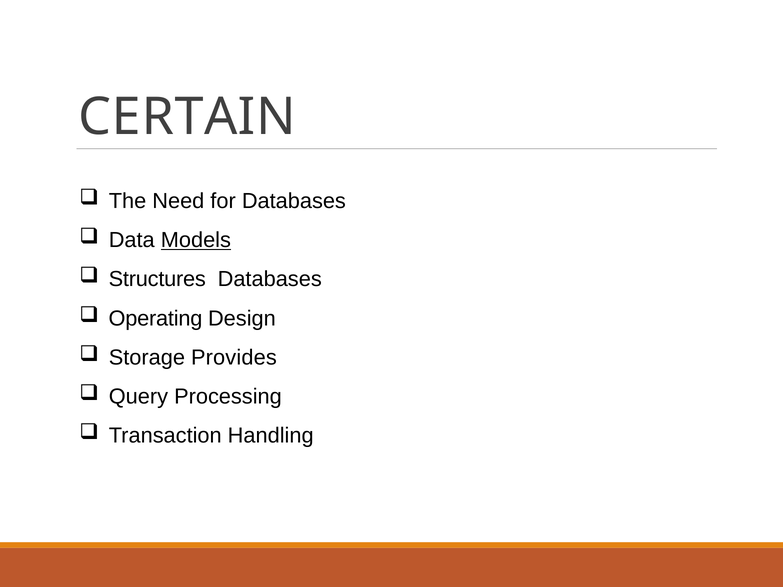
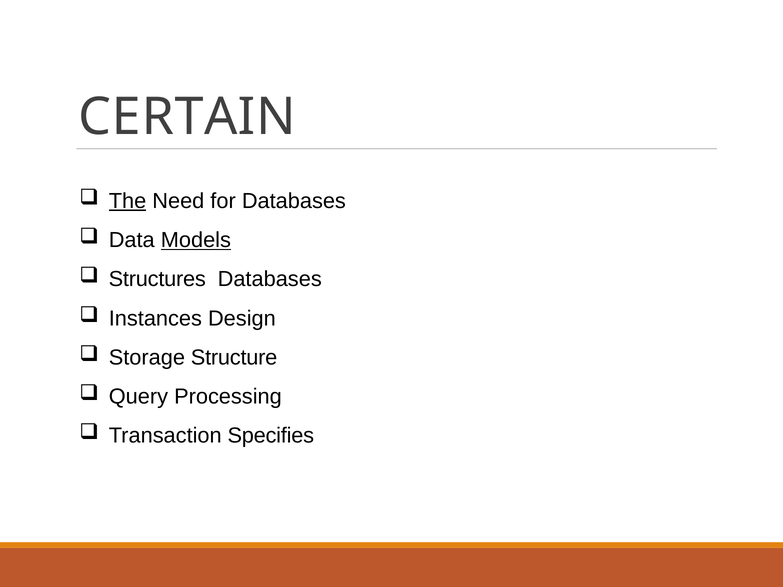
The underline: none -> present (128, 201)
Operating: Operating -> Instances (155, 319)
Provides: Provides -> Structure (234, 358)
Handling: Handling -> Specifies (271, 436)
